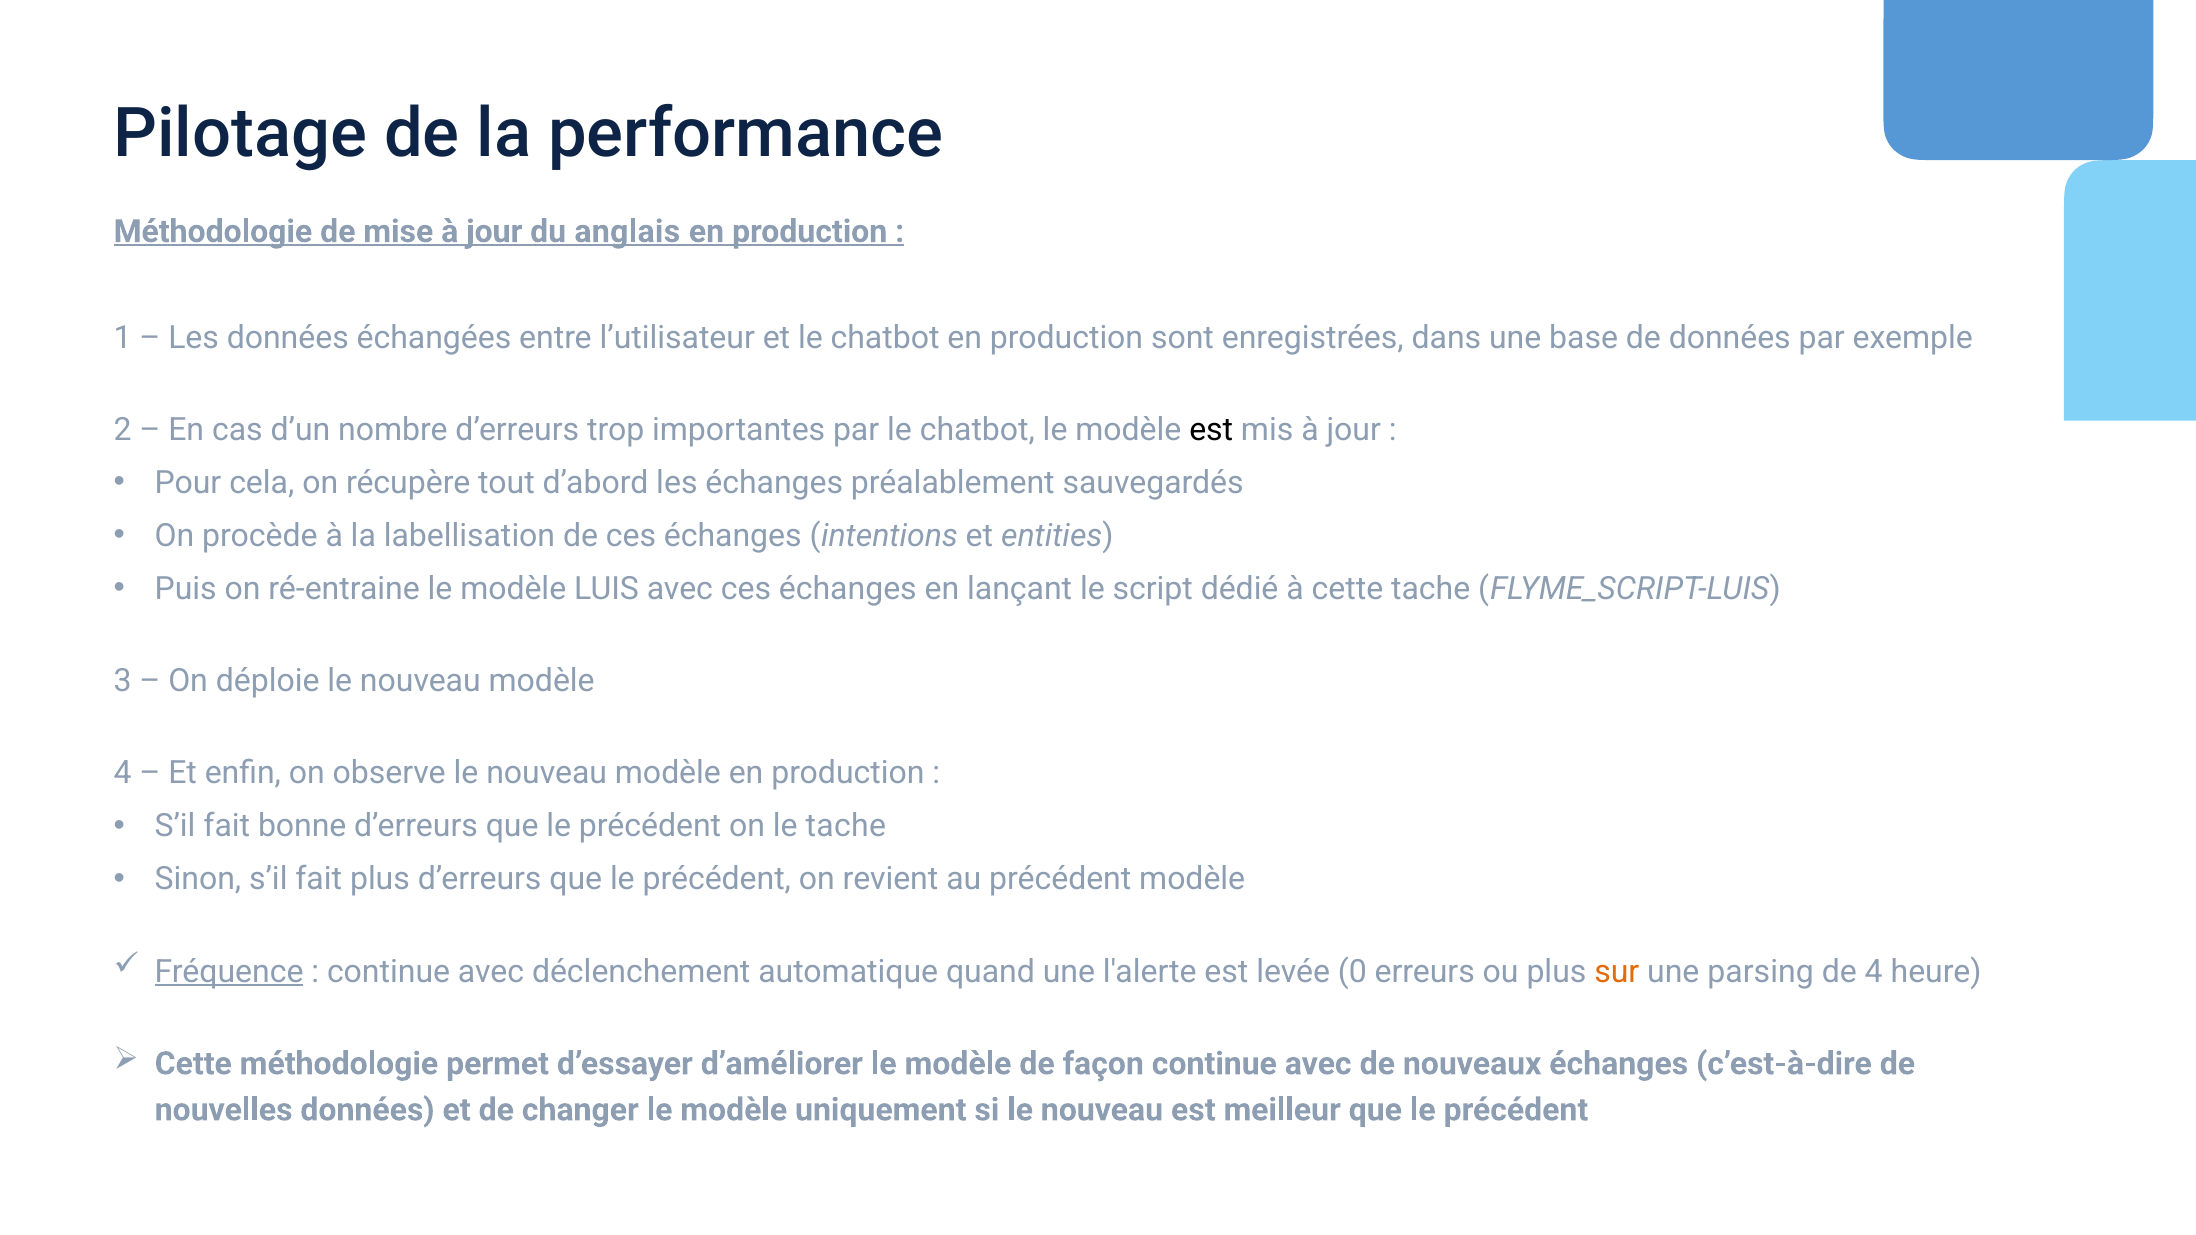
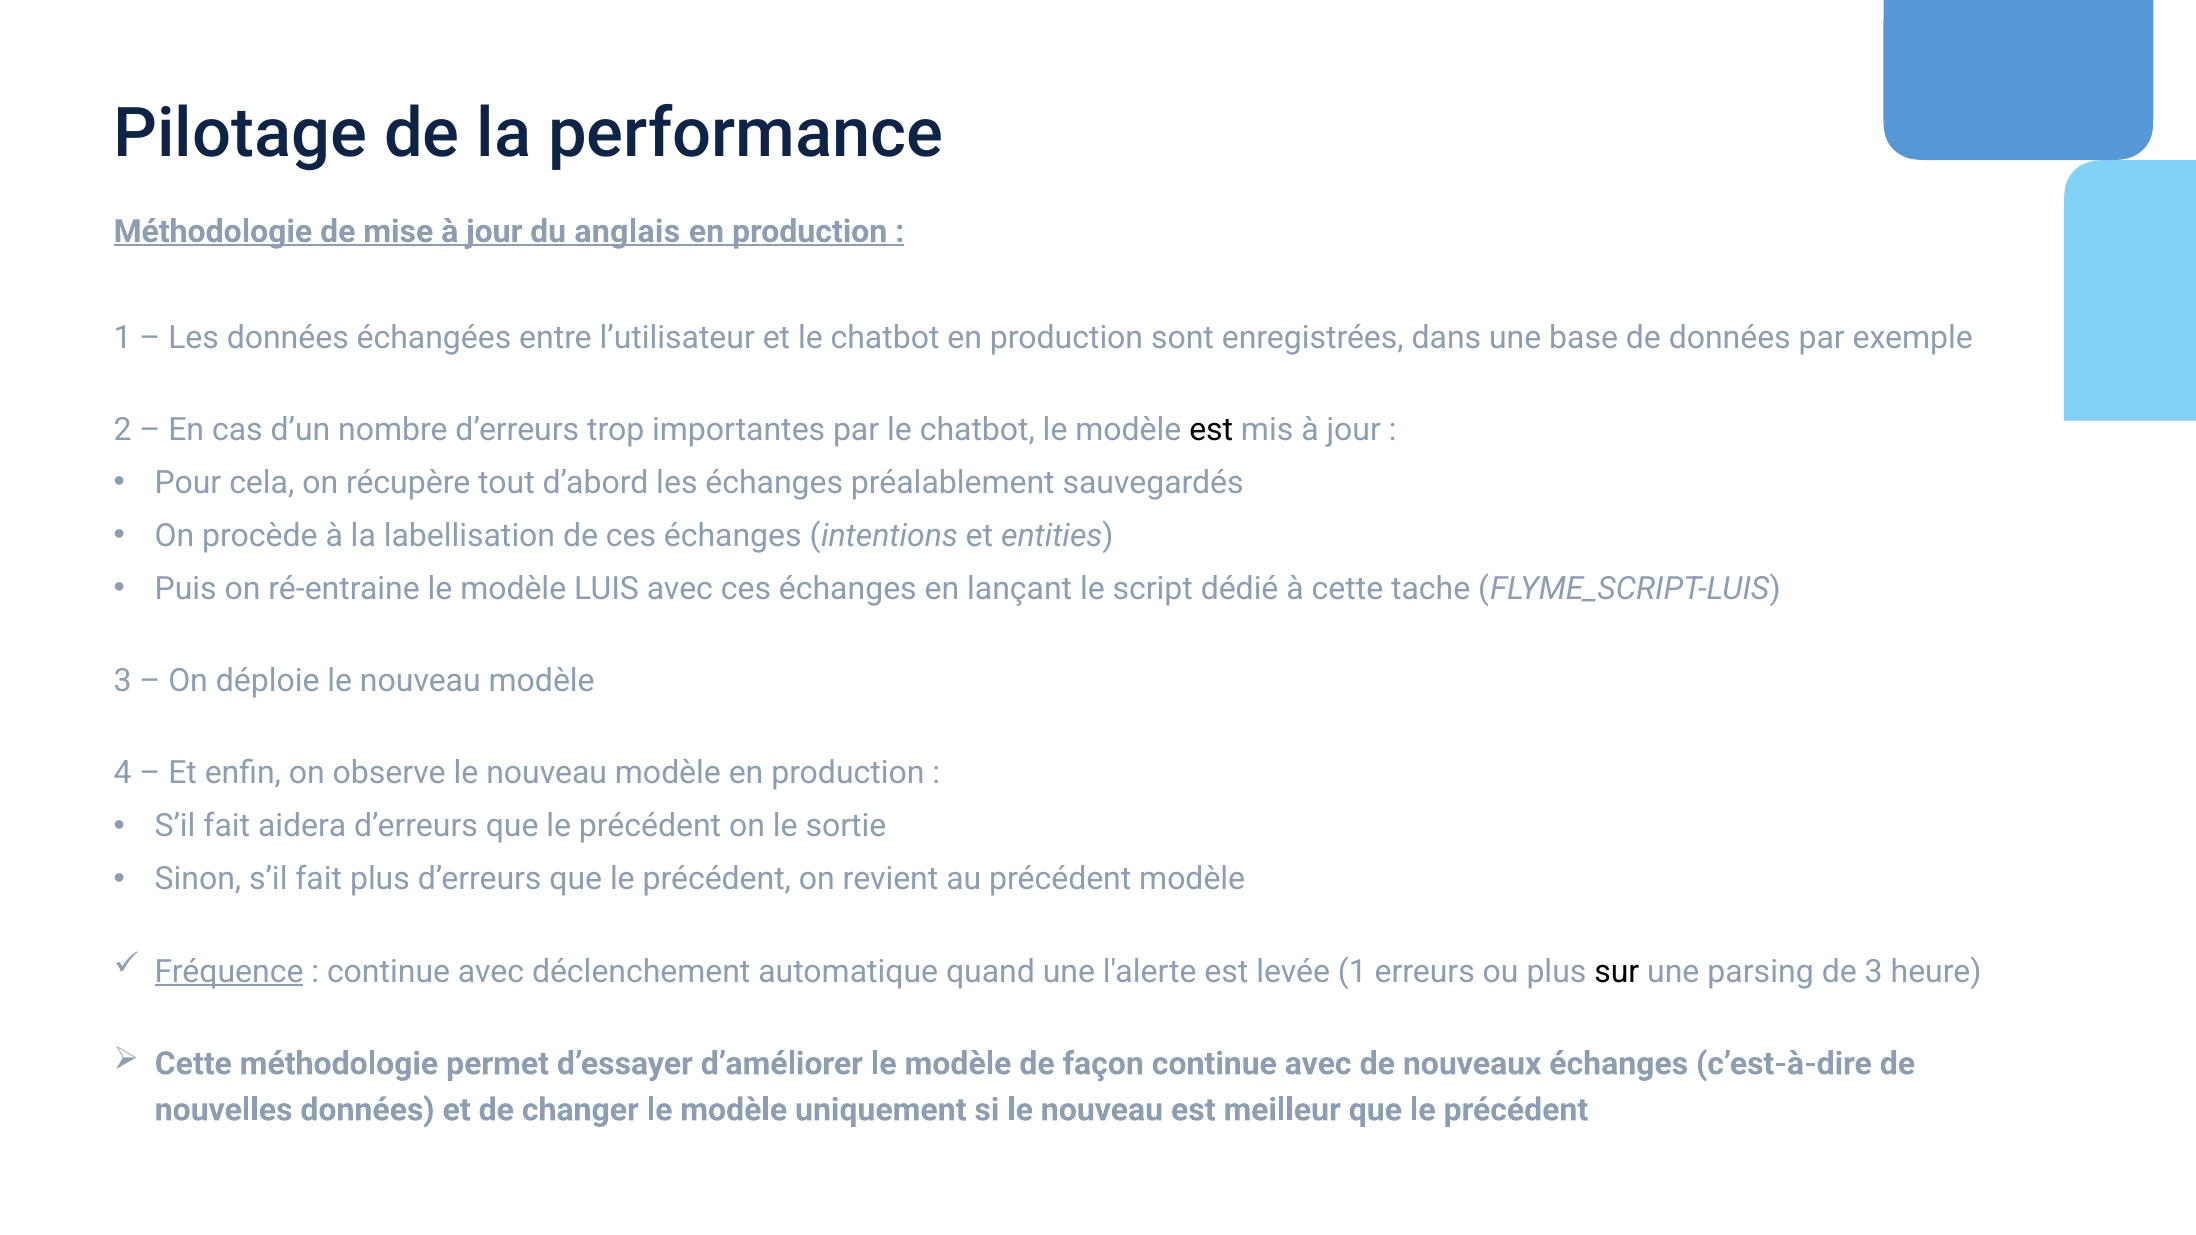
bonne: bonne -> aidera (302, 826)
le tache: tache -> sortie (846, 826)
levée 0: 0 -> 1 (1352, 972)
sur colour: orange -> black (1617, 972)
de 4: 4 -> 3 (1874, 972)
